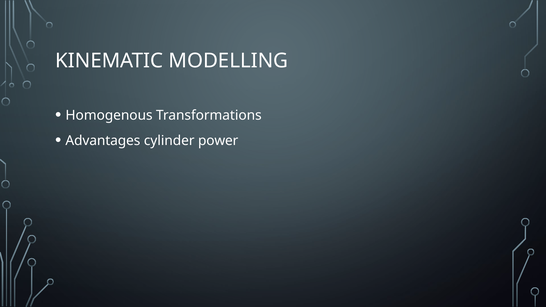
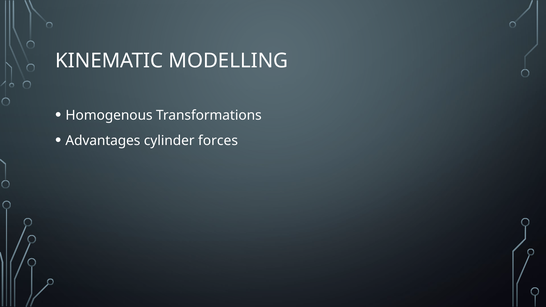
power: power -> forces (218, 141)
